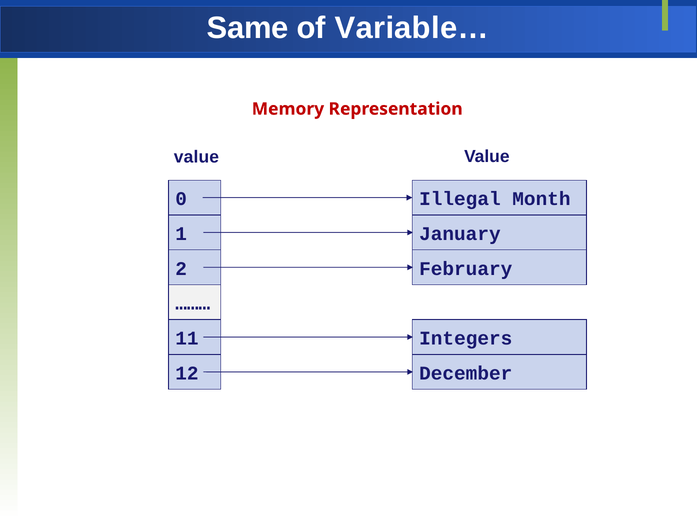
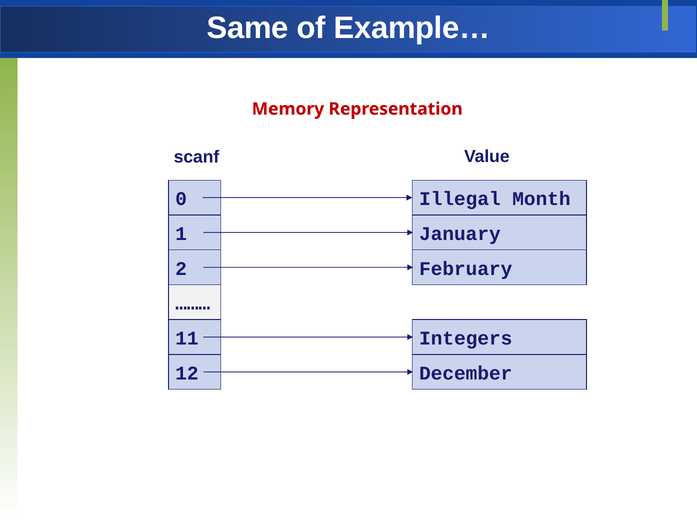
Variable…: Variable… -> Example… (412, 28)
value: value -> scanf (196, 157)
